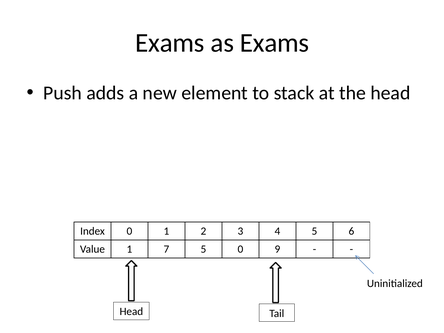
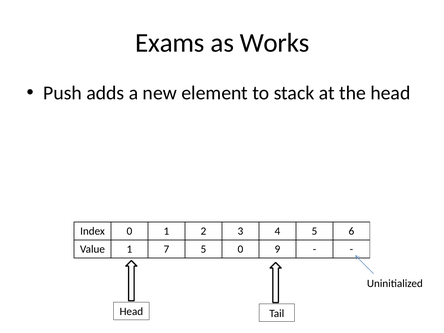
as Exams: Exams -> Works (275, 43)
